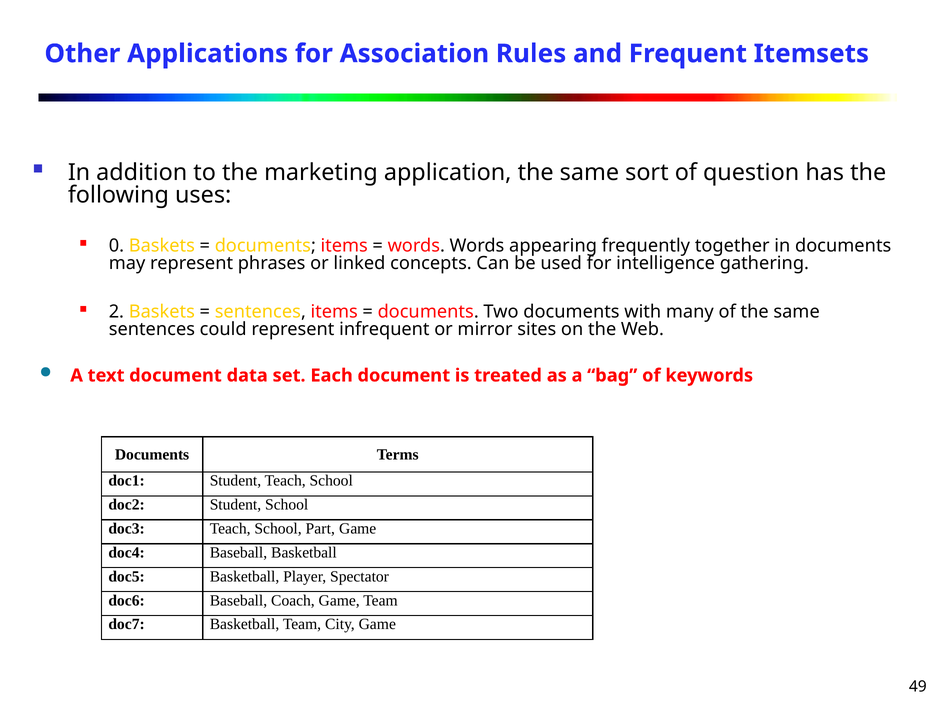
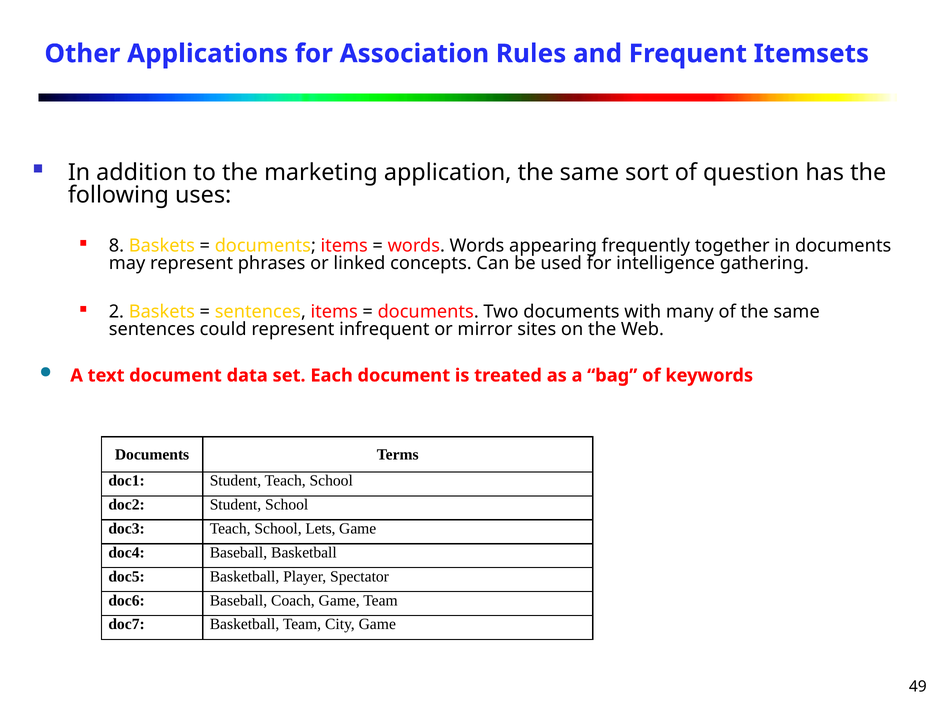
0: 0 -> 8 (116, 246)
Part: Part -> Lets (320, 529)
